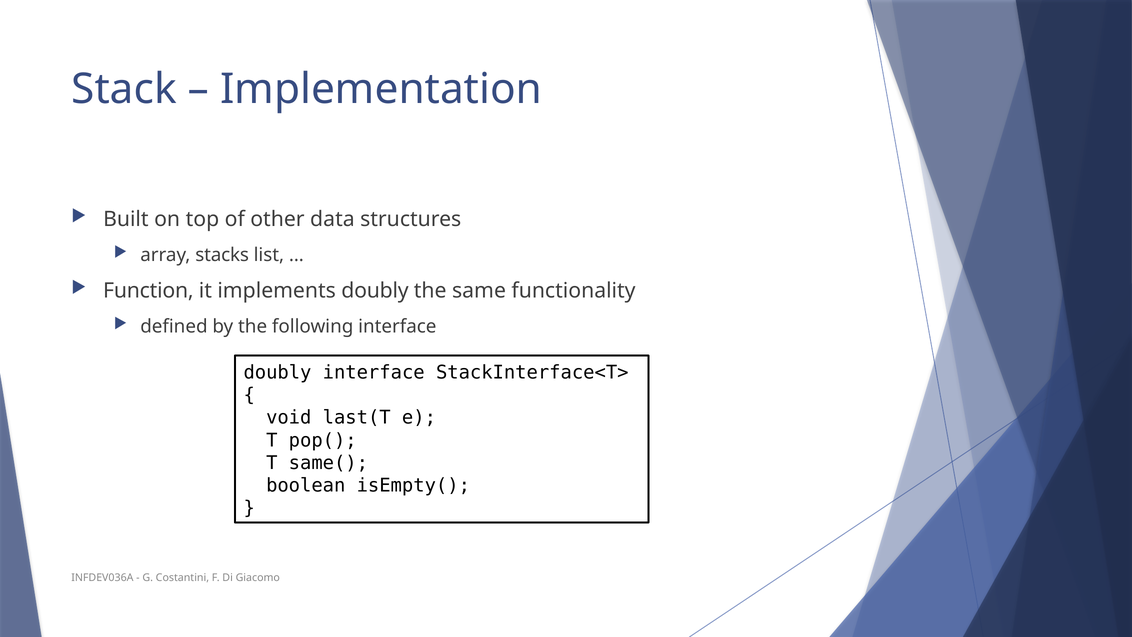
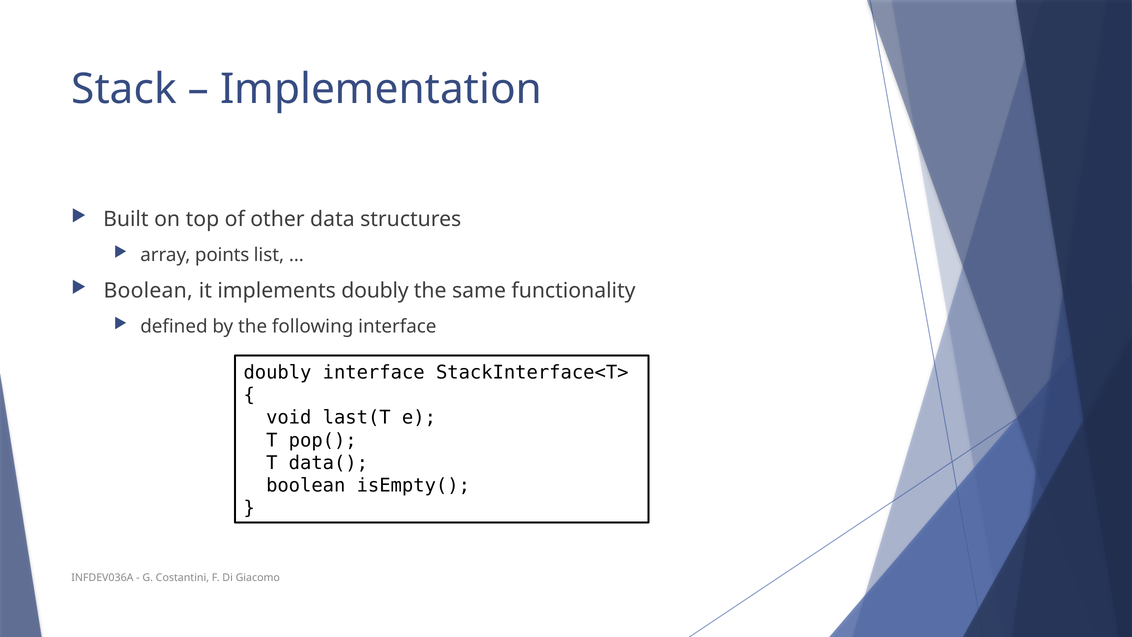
stacks: stacks -> points (222, 255)
Function: Function -> Boolean (148, 291)
same(: same( -> data( (328, 463)
